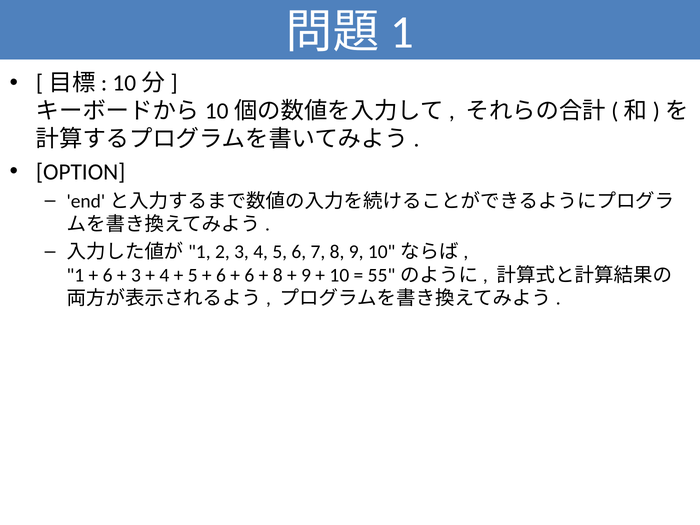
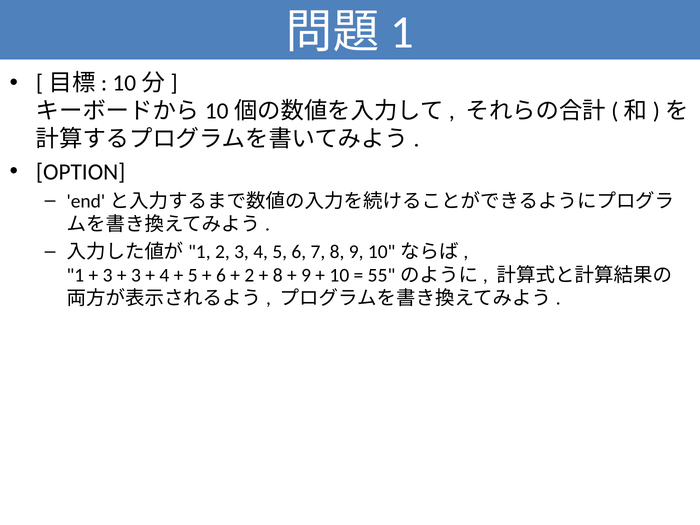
6: 6 -> 3 (108, 275)
6: 6 -> 2 (249, 275)
